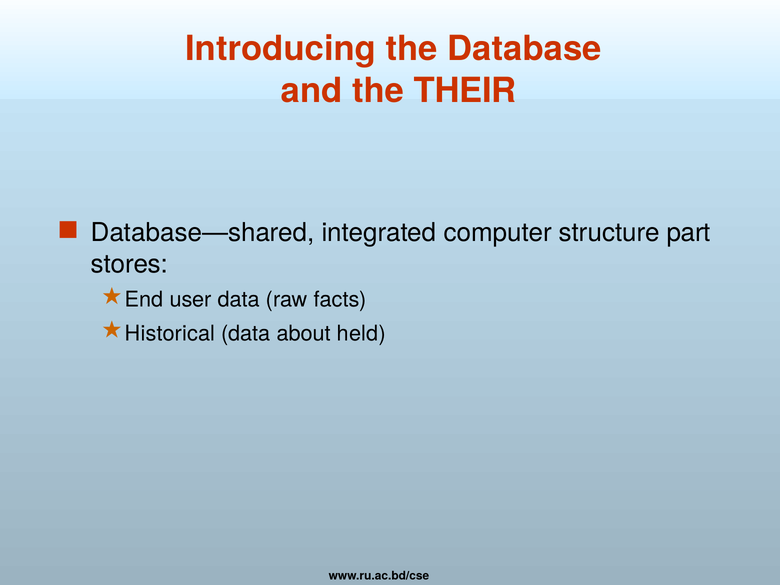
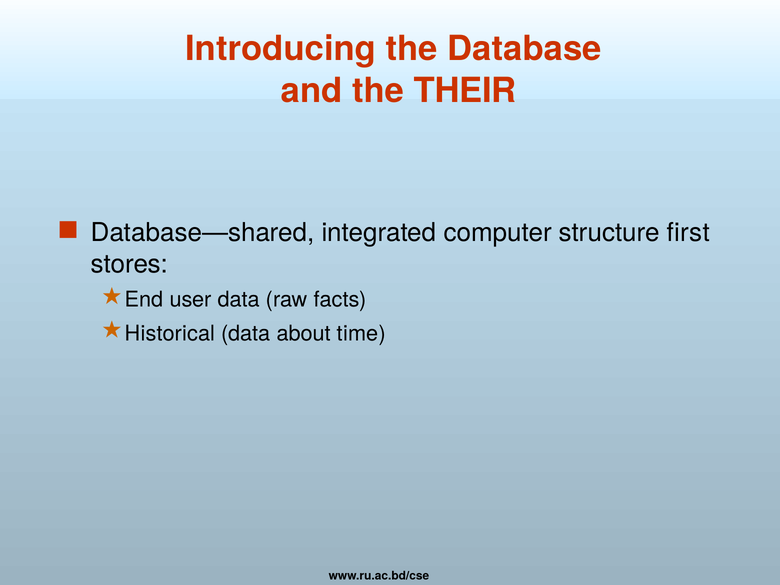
part: part -> first (688, 233)
held: held -> time (361, 333)
